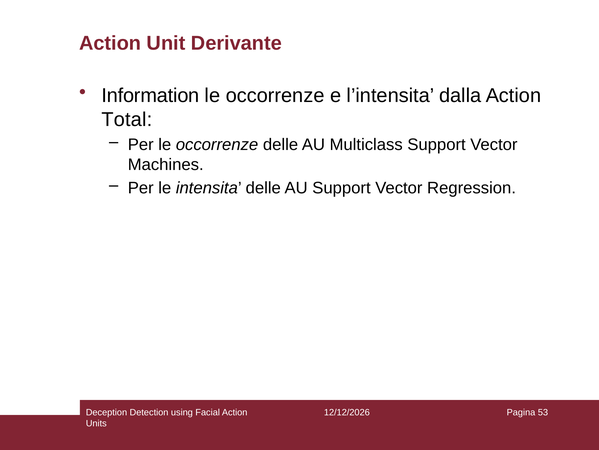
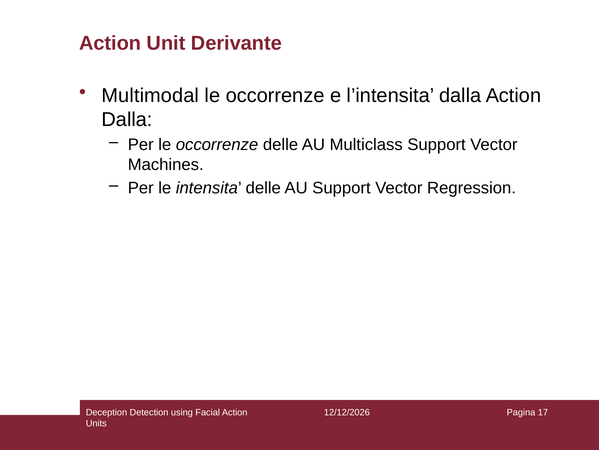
Information: Information -> Multimodal (150, 95)
Total: Total -> Dalla (127, 119)
53: 53 -> 17 (543, 412)
